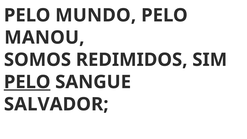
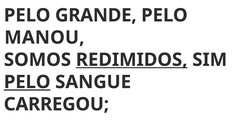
MUNDO: MUNDO -> GRANDE (96, 15)
REDIMIDOS underline: none -> present (132, 60)
SALVADOR: SALVADOR -> CARREGOU (56, 104)
